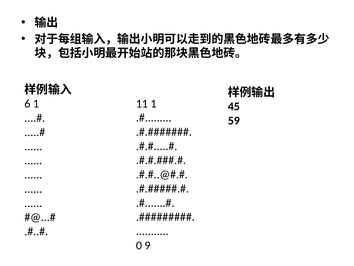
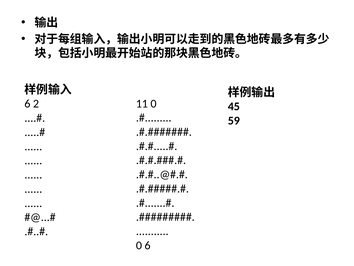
11 1: 1 -> 0 (154, 103)
6 1: 1 -> 2 (36, 104)
0 9: 9 -> 6 (148, 245)
